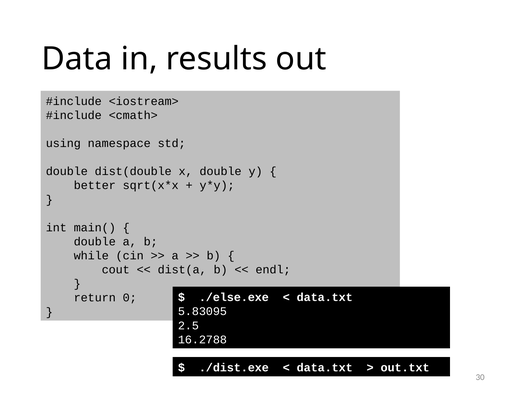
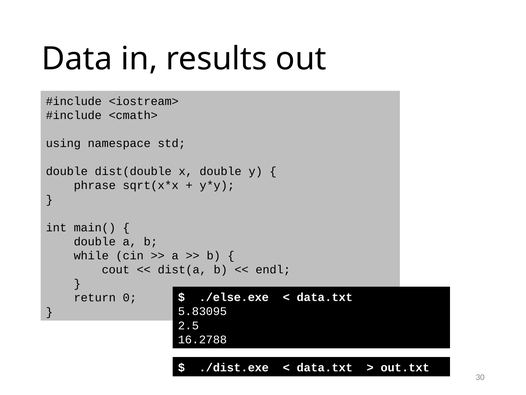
better: better -> phrase (95, 185)
